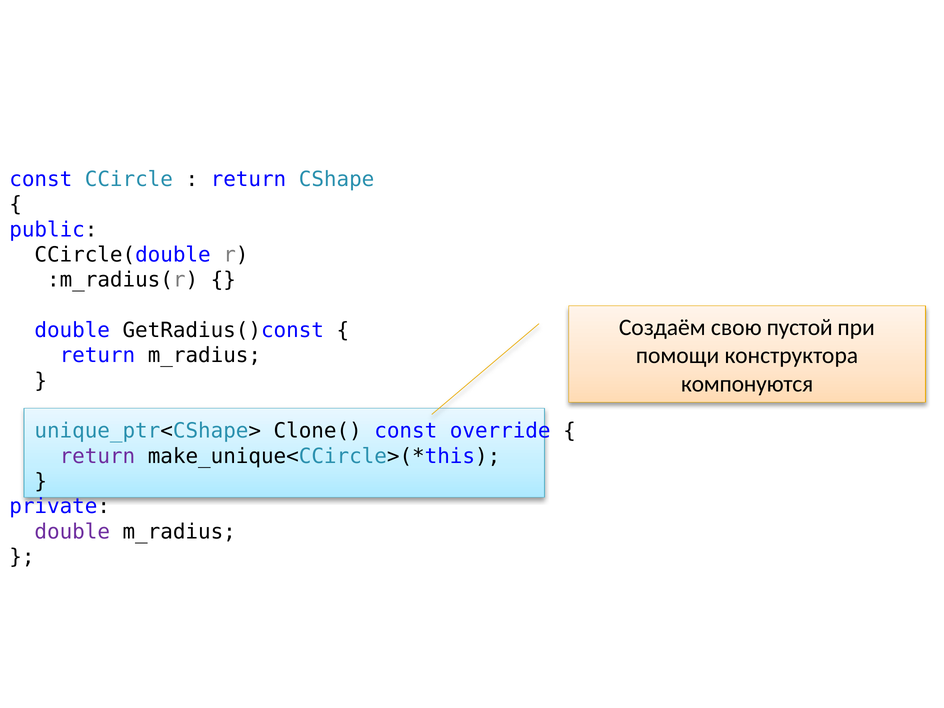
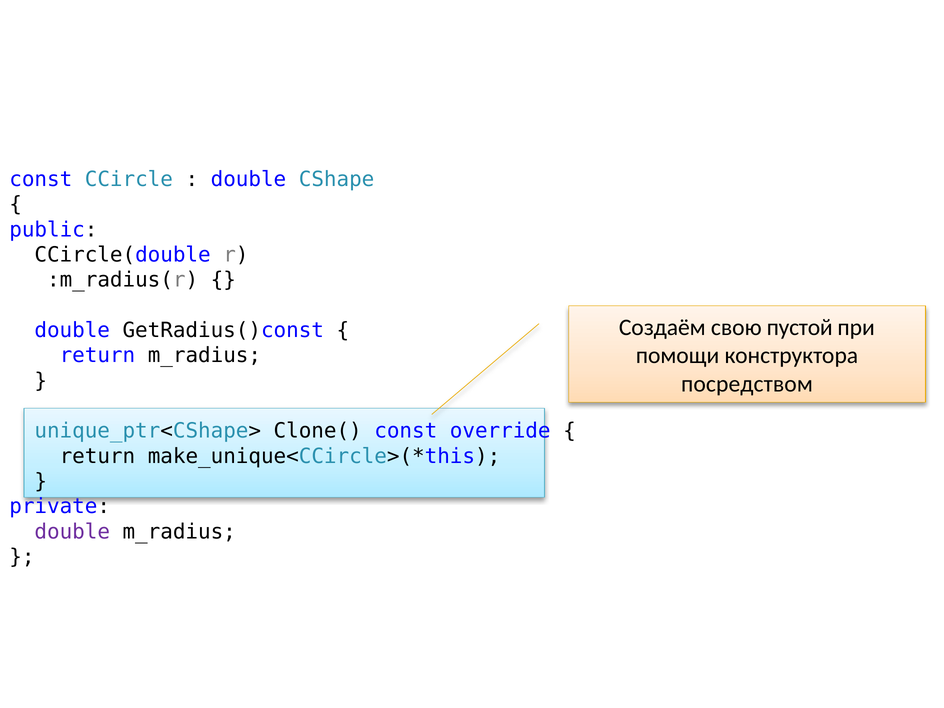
return: return -> double (248, 179)
компонуются: компонуются -> посредством (747, 384)
return colour: purple -> black (97, 456)
